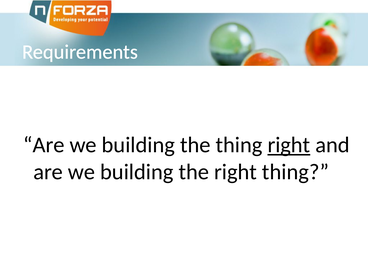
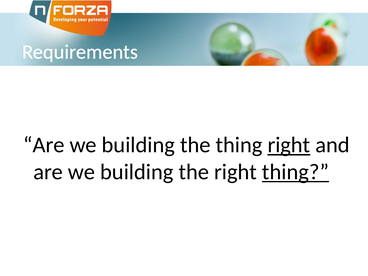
thing underline: none -> present (295, 172)
